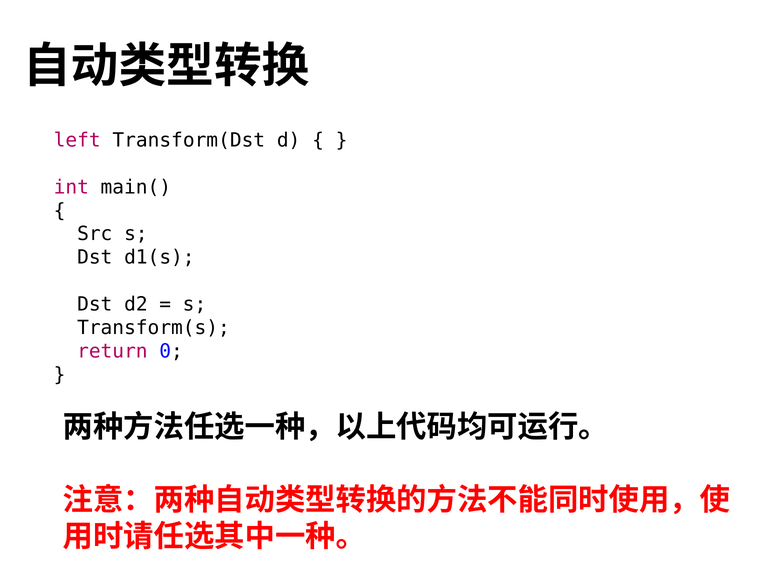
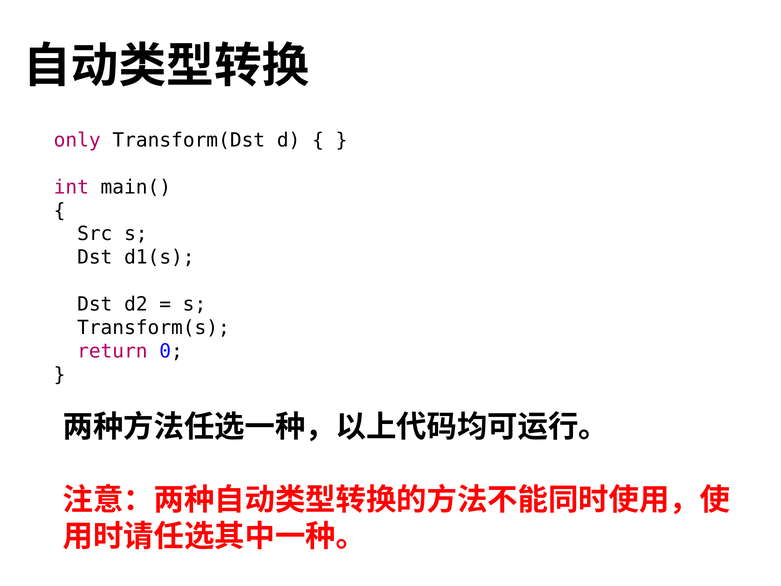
left: left -> only (77, 140)
